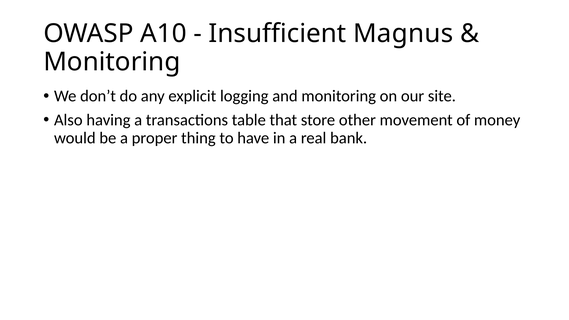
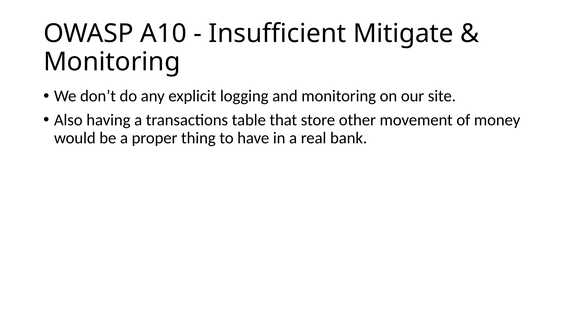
Magnus: Magnus -> Mitigate (403, 34)
